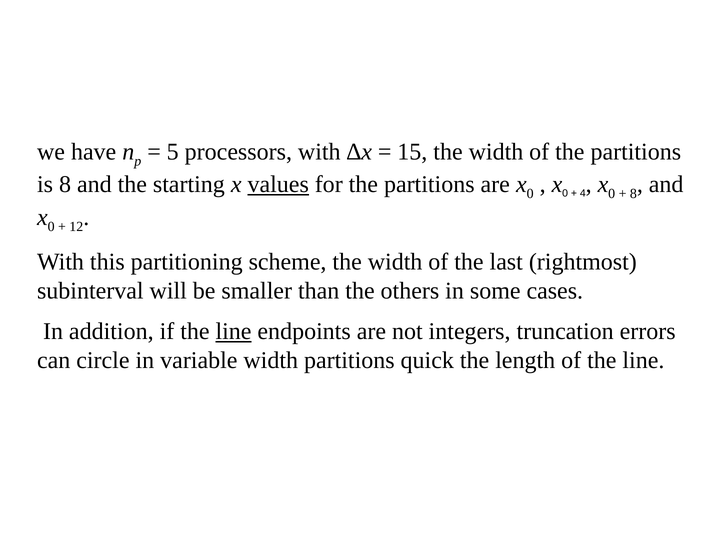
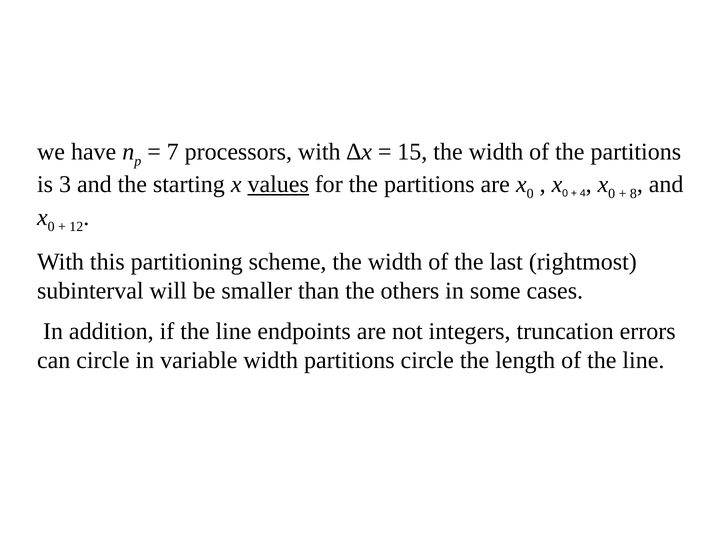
5: 5 -> 7 (173, 152)
is 8: 8 -> 3 (65, 184)
line underline: present -> none (234, 331)
partitions quick: quick -> circle (427, 360)
